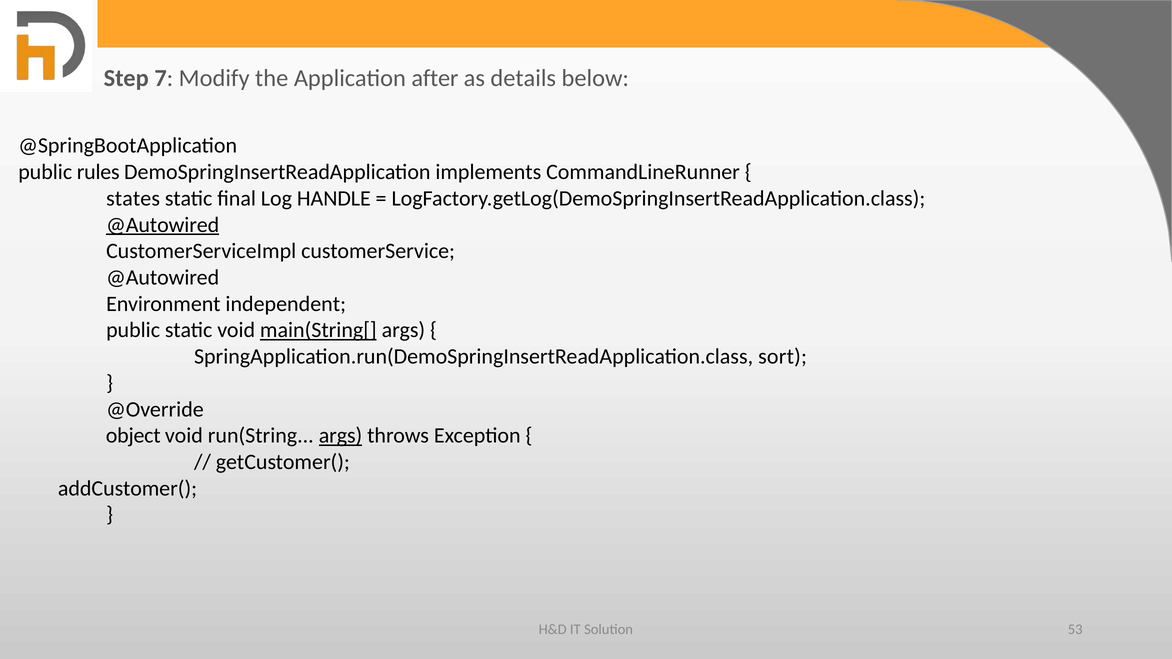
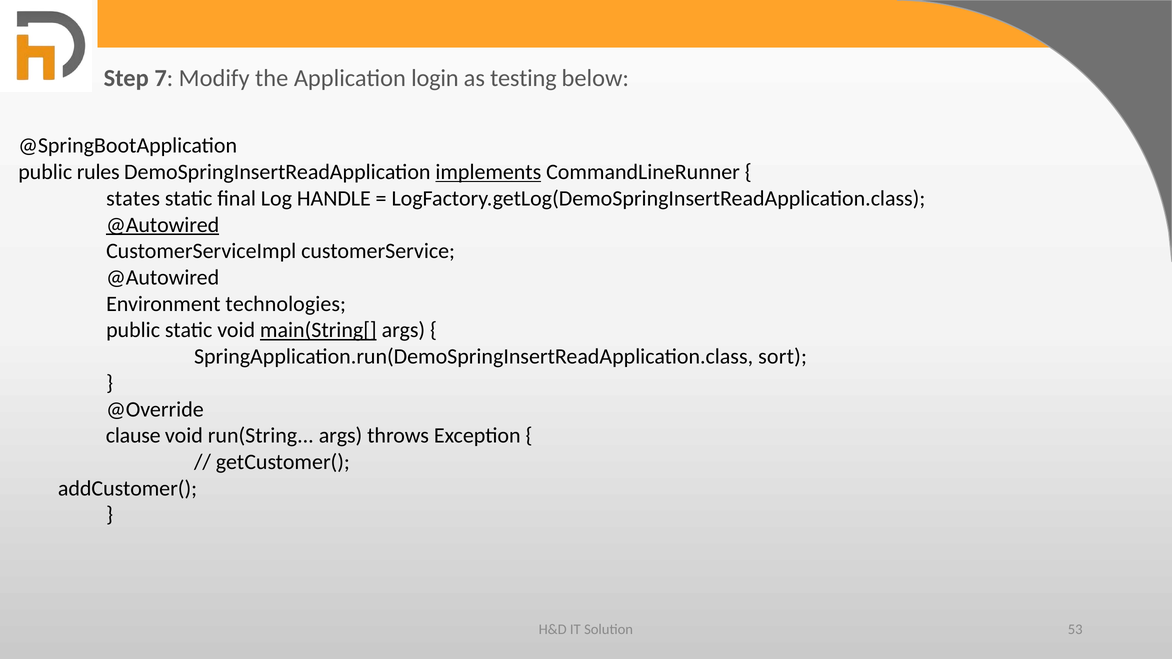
after: after -> login (435, 78)
details: details -> testing (523, 78)
implements underline: none -> present (488, 172)
independent: independent -> technologies (286, 304)
object: object -> clause (133, 436)
args underline: present -> none (340, 436)
